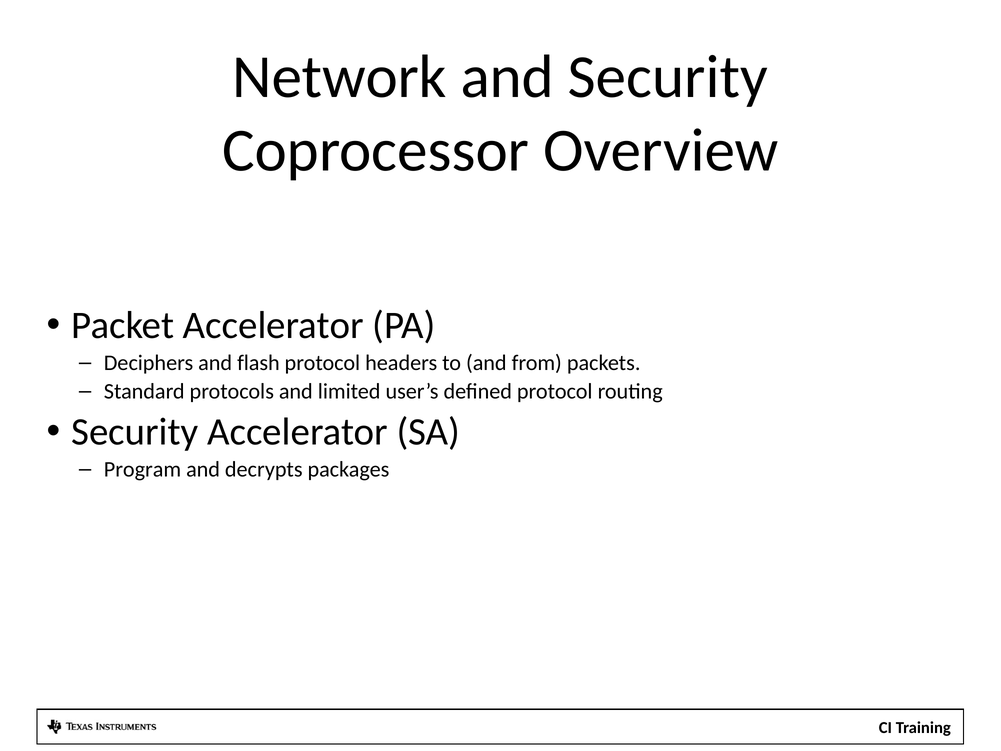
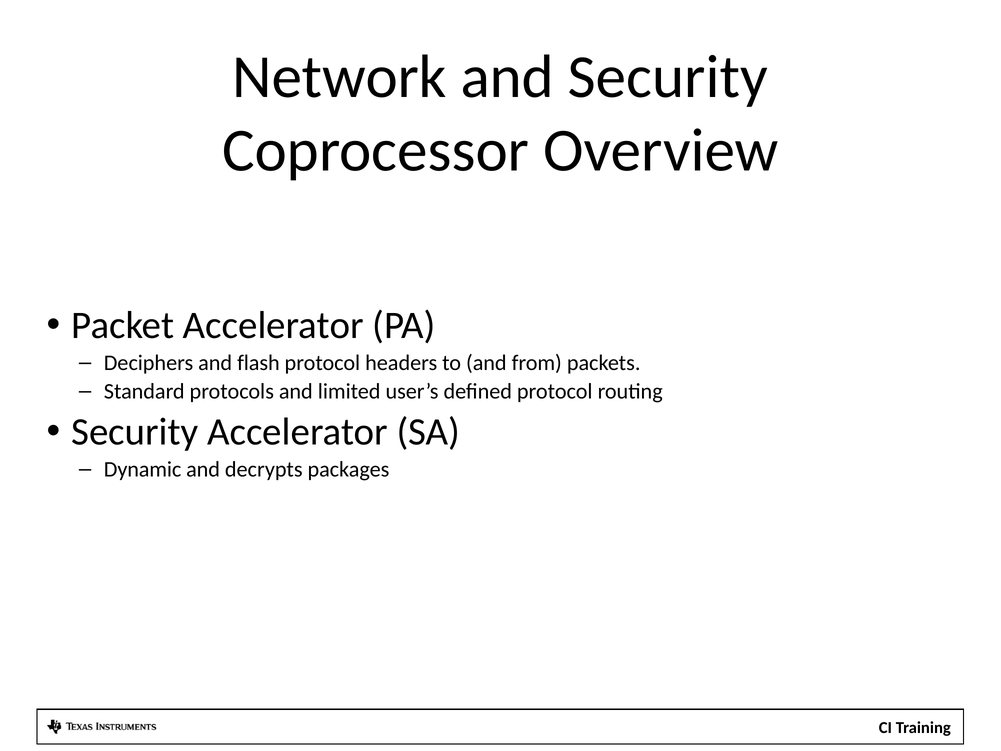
Program: Program -> Dynamic (143, 469)
